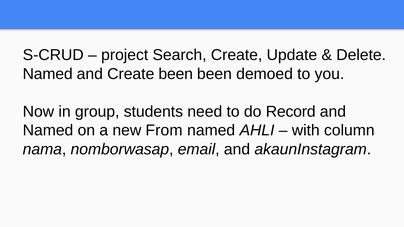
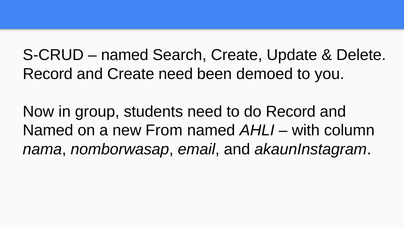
project: project -> named (125, 55)
Named: Named -> Record (48, 74)
Create been: been -> need (176, 74)
